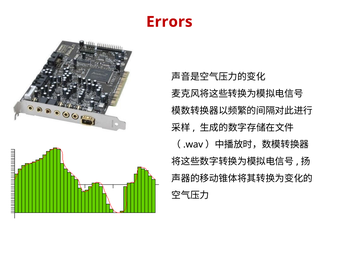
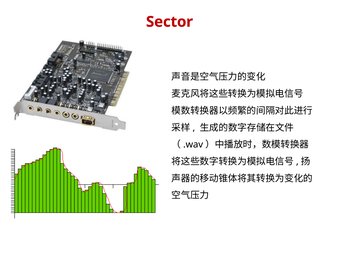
Errors: Errors -> Sector (169, 22)
